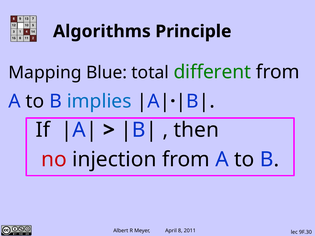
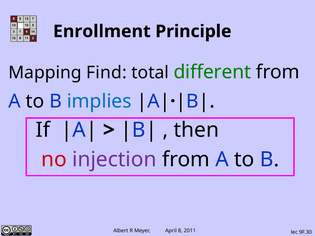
Algorithms: Algorithms -> Enrollment (102, 31)
Blue: Blue -> Find (106, 73)
injection colour: black -> purple (114, 160)
